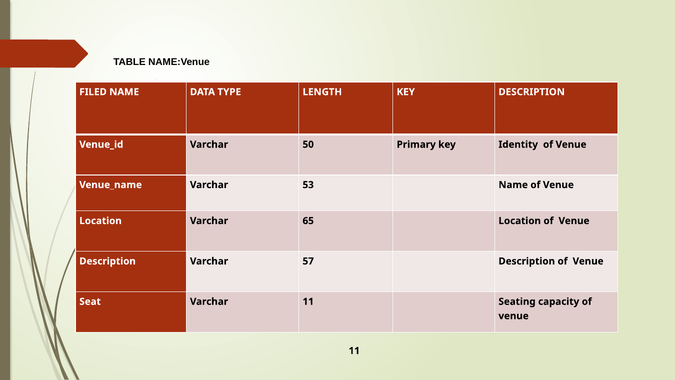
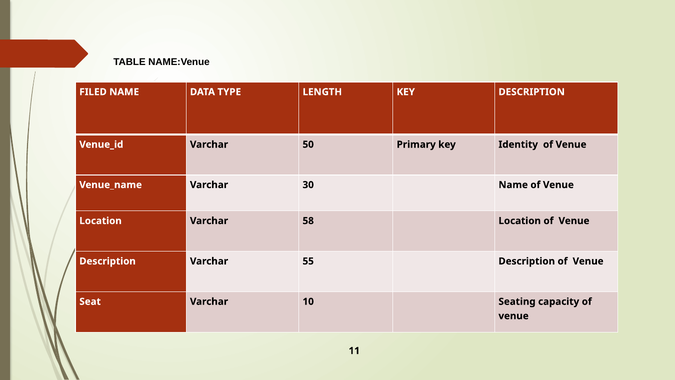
53: 53 -> 30 (308, 185)
65: 65 -> 58 (308, 221)
57: 57 -> 55 (308, 261)
Varchar 11: 11 -> 10 (308, 301)
